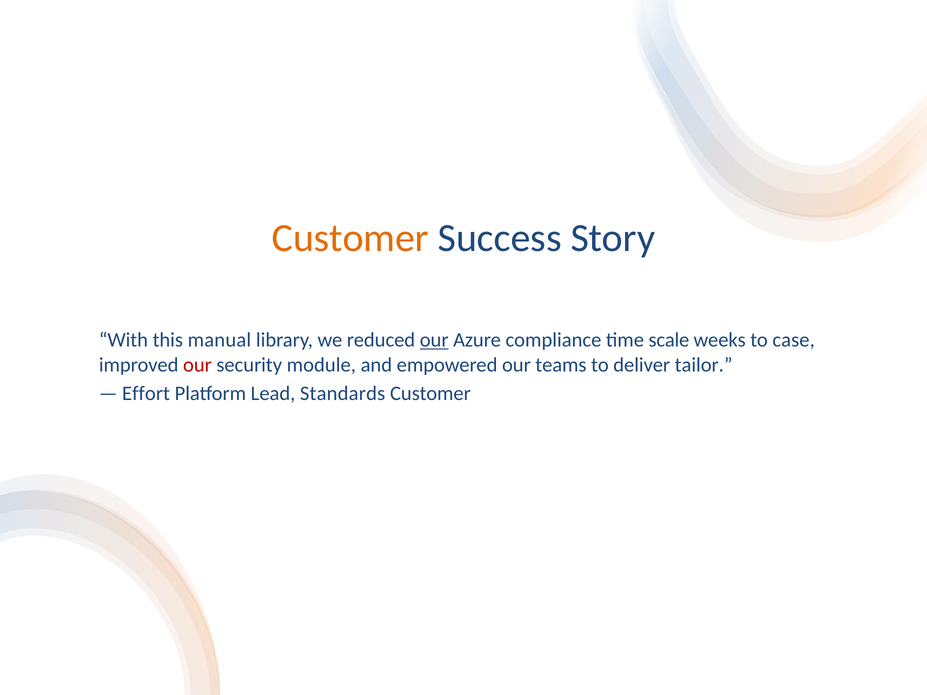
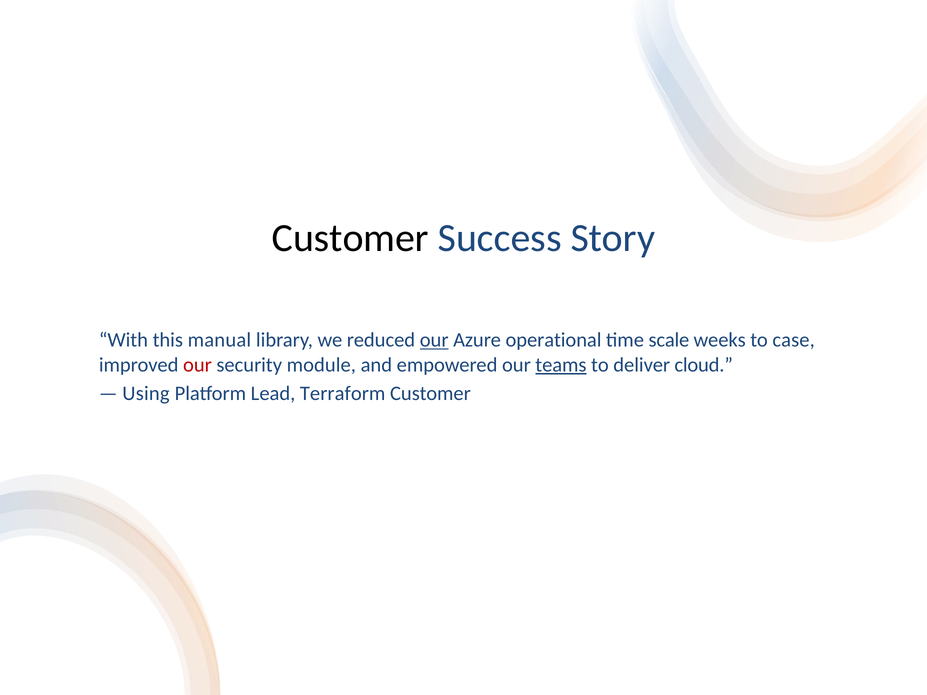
Customer colour: orange -> black (350, 238)
compliance: compliance -> operational (554, 340)
teams underline: none -> present (561, 365)
tailor: tailor -> cloud (704, 365)
Effort: Effort -> Using (146, 394)
Standards: Standards -> Terraform (343, 394)
